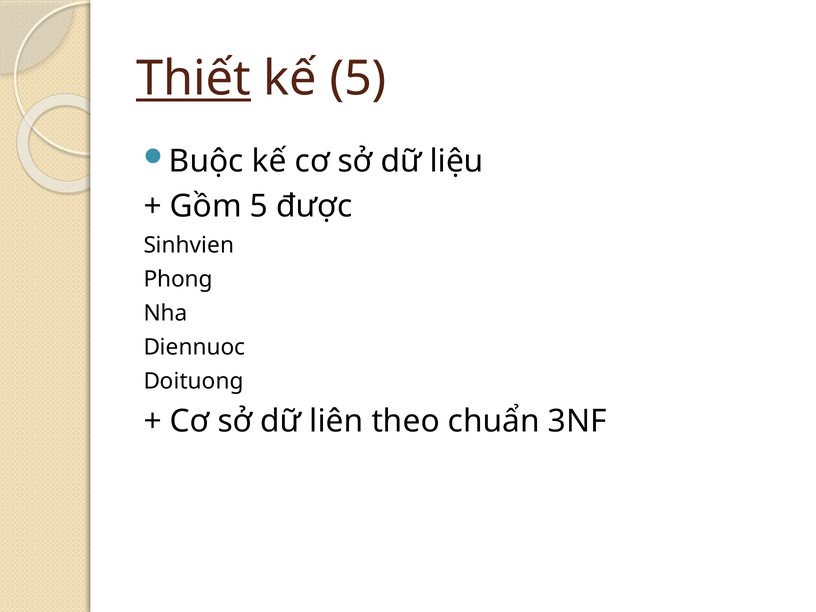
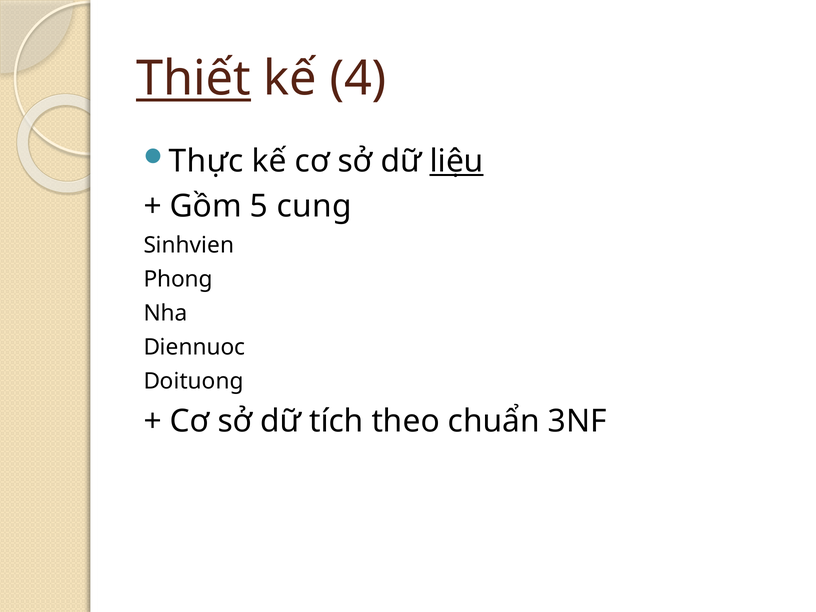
kế 5: 5 -> 4 (358, 79)
Buộc: Buộc -> Thực (206, 161)
liệu underline: none -> present (457, 161)
được: được -> cung (314, 206)
liên: liên -> tích (336, 421)
